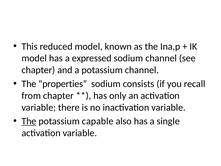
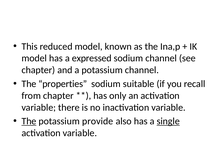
consists: consists -> suitable (139, 84)
capable: capable -> provide (98, 121)
single underline: none -> present (168, 121)
